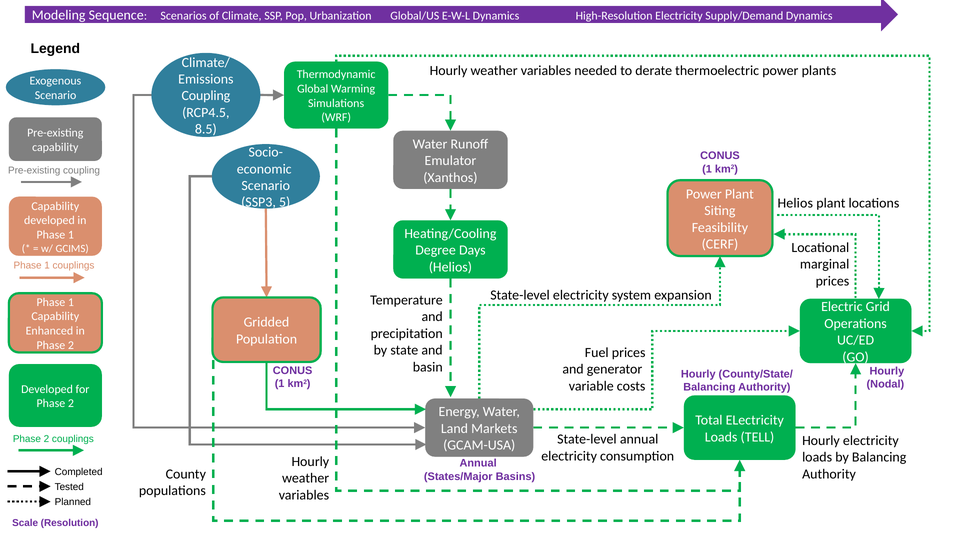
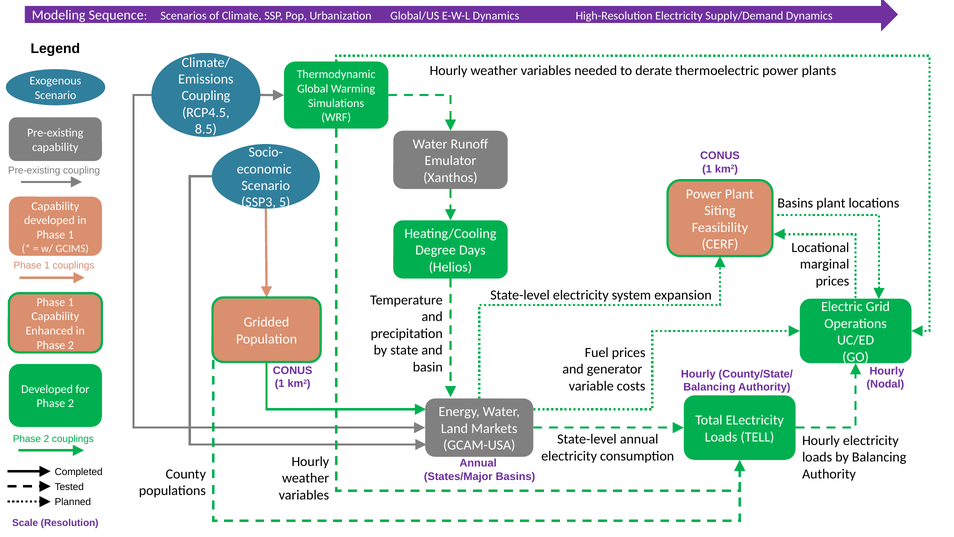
Helios: Helios -> Basins (795, 203)
